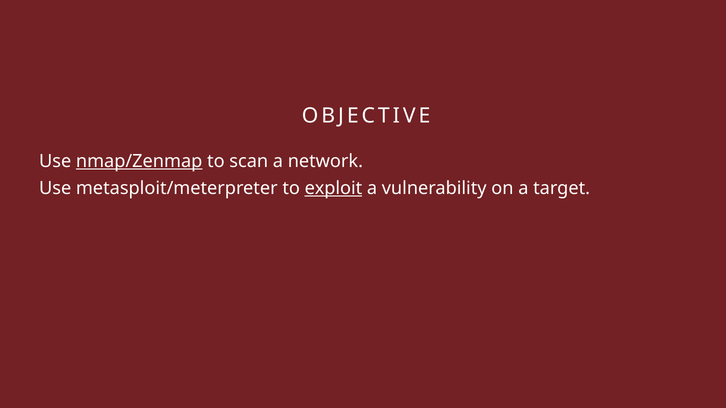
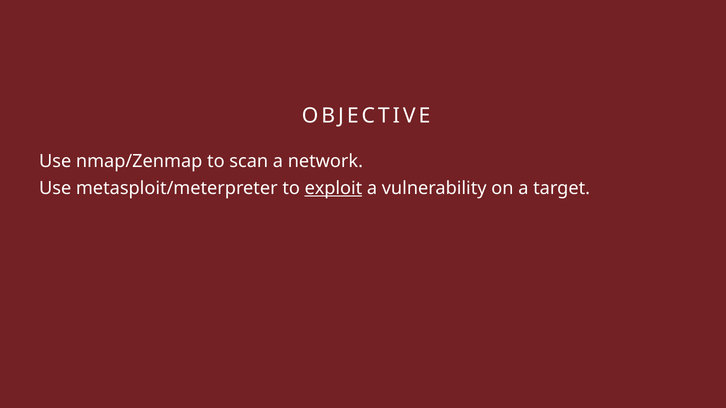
nmap/Zenmap underline: present -> none (139, 161)
